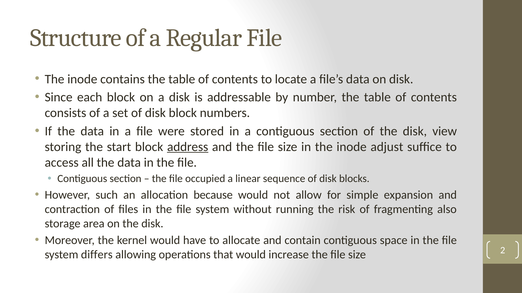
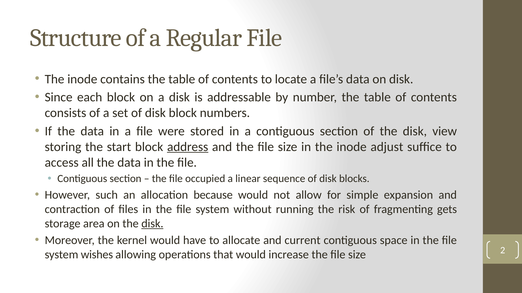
also: also -> gets (447, 210)
disk underline: none -> present (152, 224)
contain: contain -> current (303, 241)
differs: differs -> wishes (97, 255)
